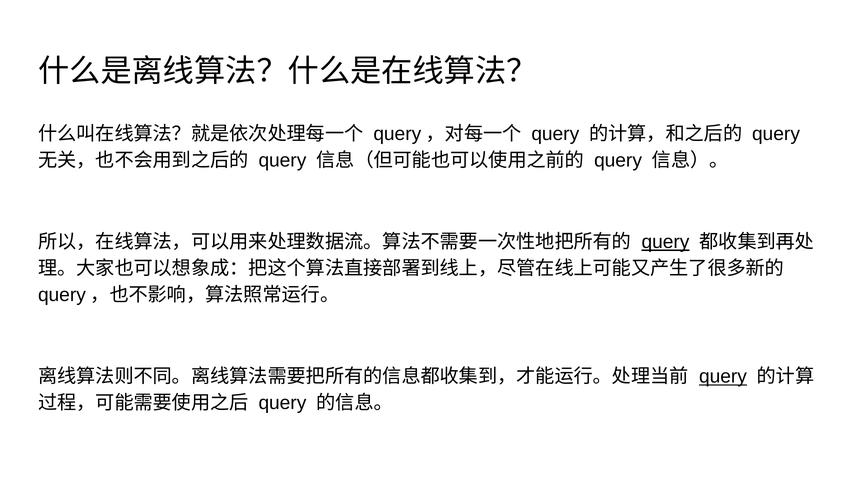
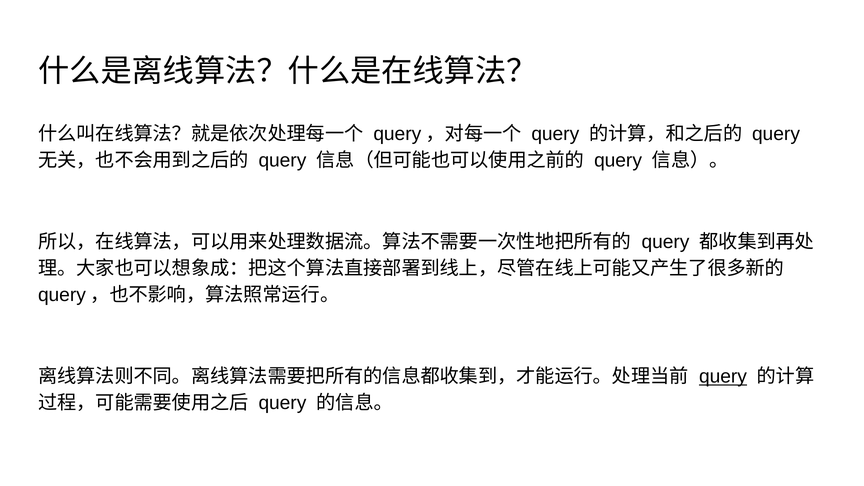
query underline: present -> none (666, 242)
